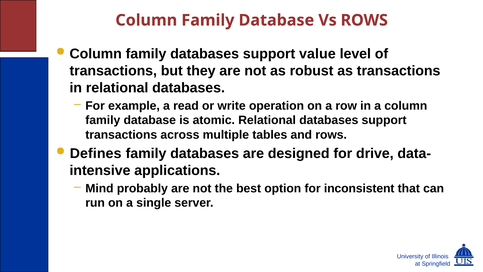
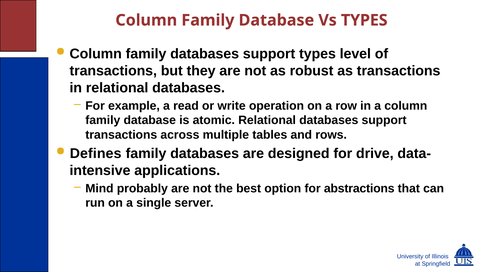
Vs ROWS: ROWS -> TYPES (364, 20)
support value: value -> types (317, 54)
inconsistent: inconsistent -> abstractions (359, 188)
